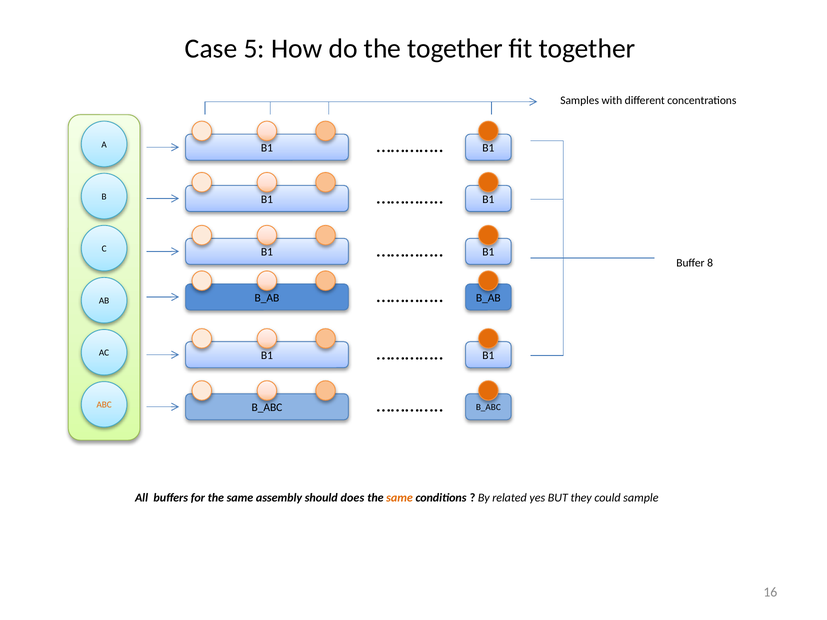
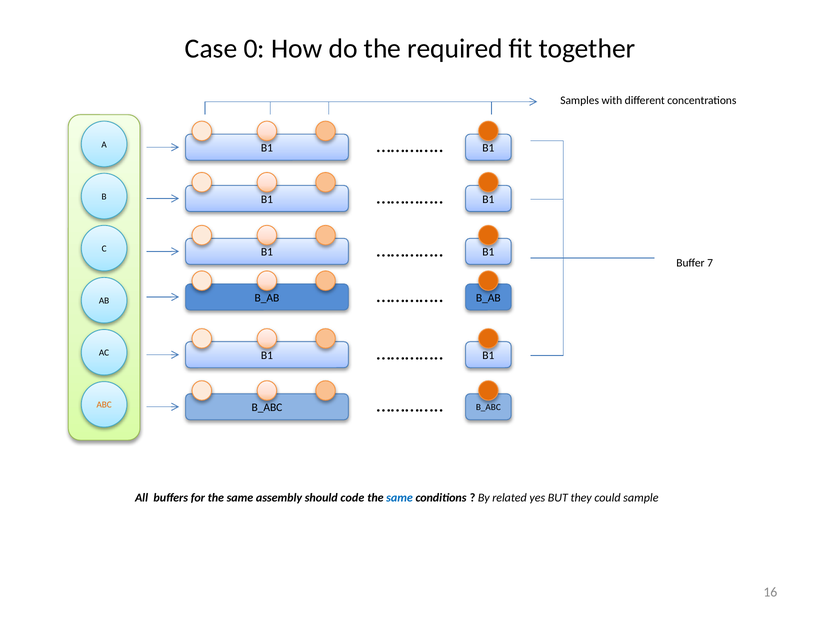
5: 5 -> 0 (254, 49)
the together: together -> required (455, 49)
8: 8 -> 7 (710, 263)
does: does -> code (352, 498)
same colour: orange -> blue (400, 498)
